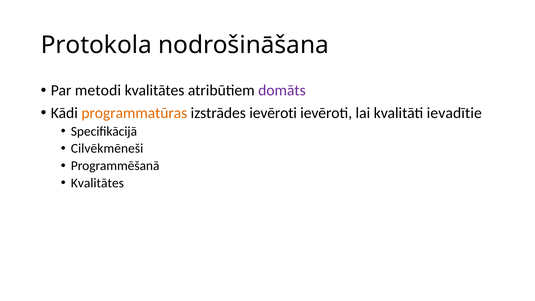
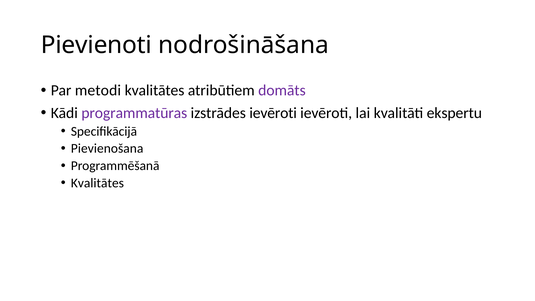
Protokola: Protokola -> Pievienoti (96, 45)
programmatūras colour: orange -> purple (134, 113)
ievadītie: ievadītie -> ekspertu (454, 113)
Cilvēkmēneši: Cilvēkmēneši -> Pievienošana (107, 149)
